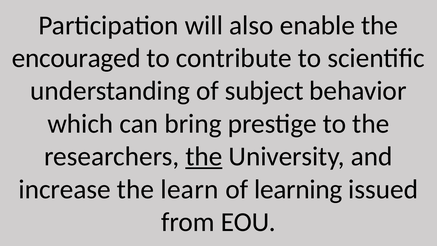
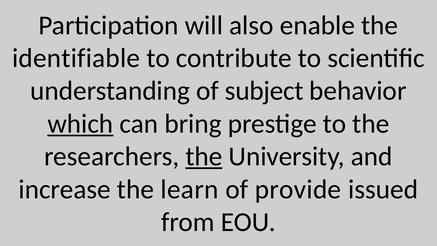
encouraged: encouraged -> identifiable (76, 58)
which underline: none -> present (80, 124)
learning: learning -> provide (298, 189)
